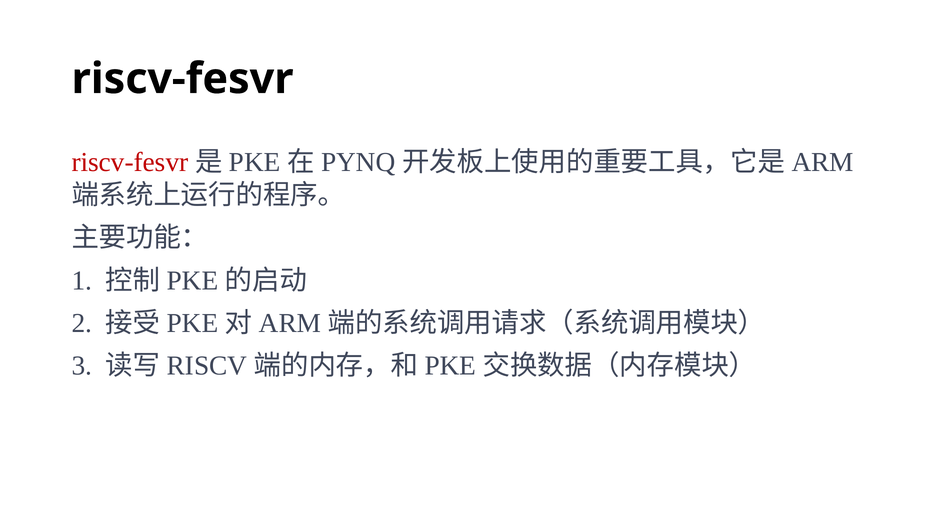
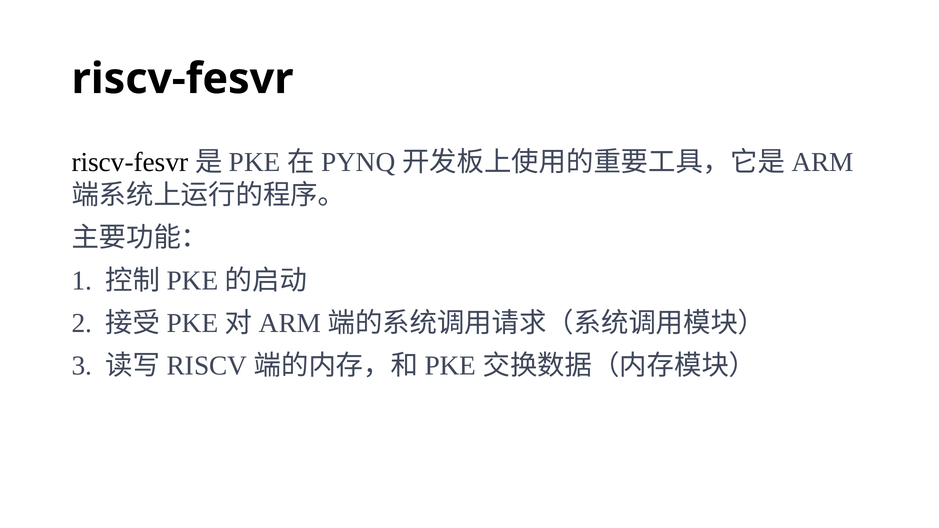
riscv-fesvr colour: red -> black (130, 162)
